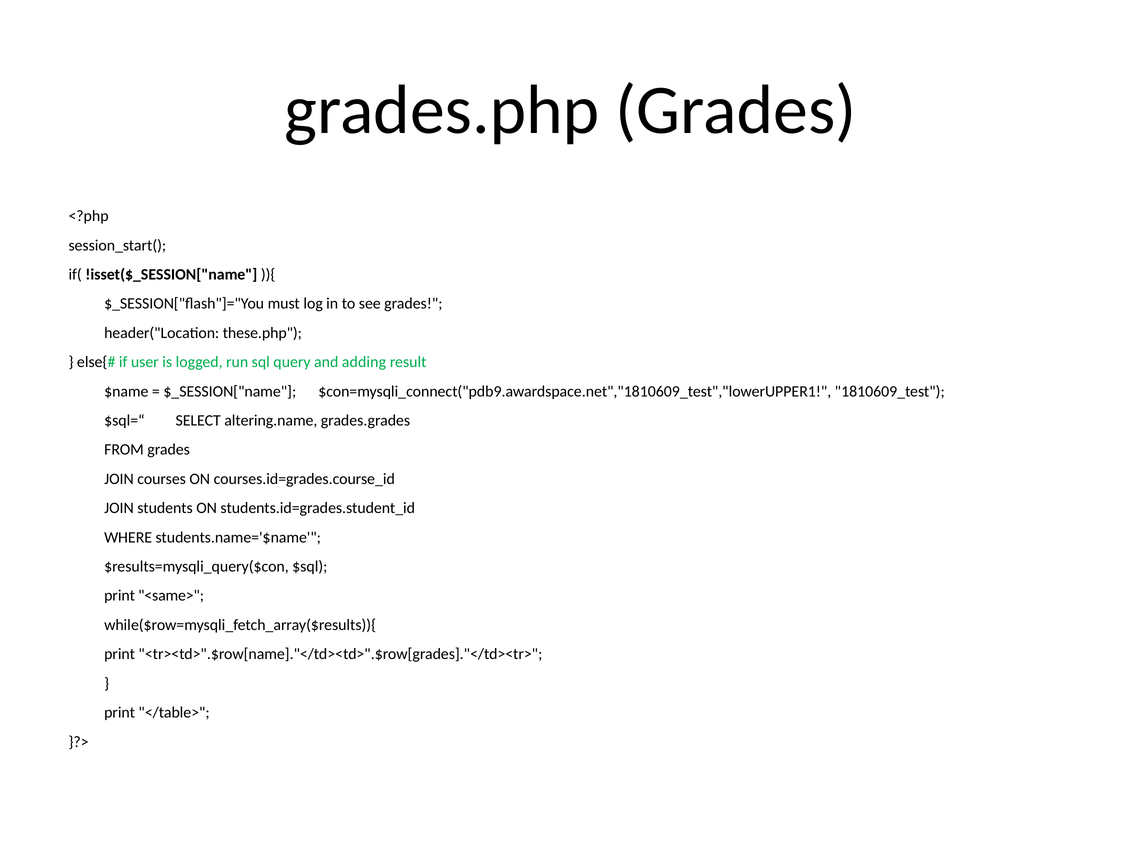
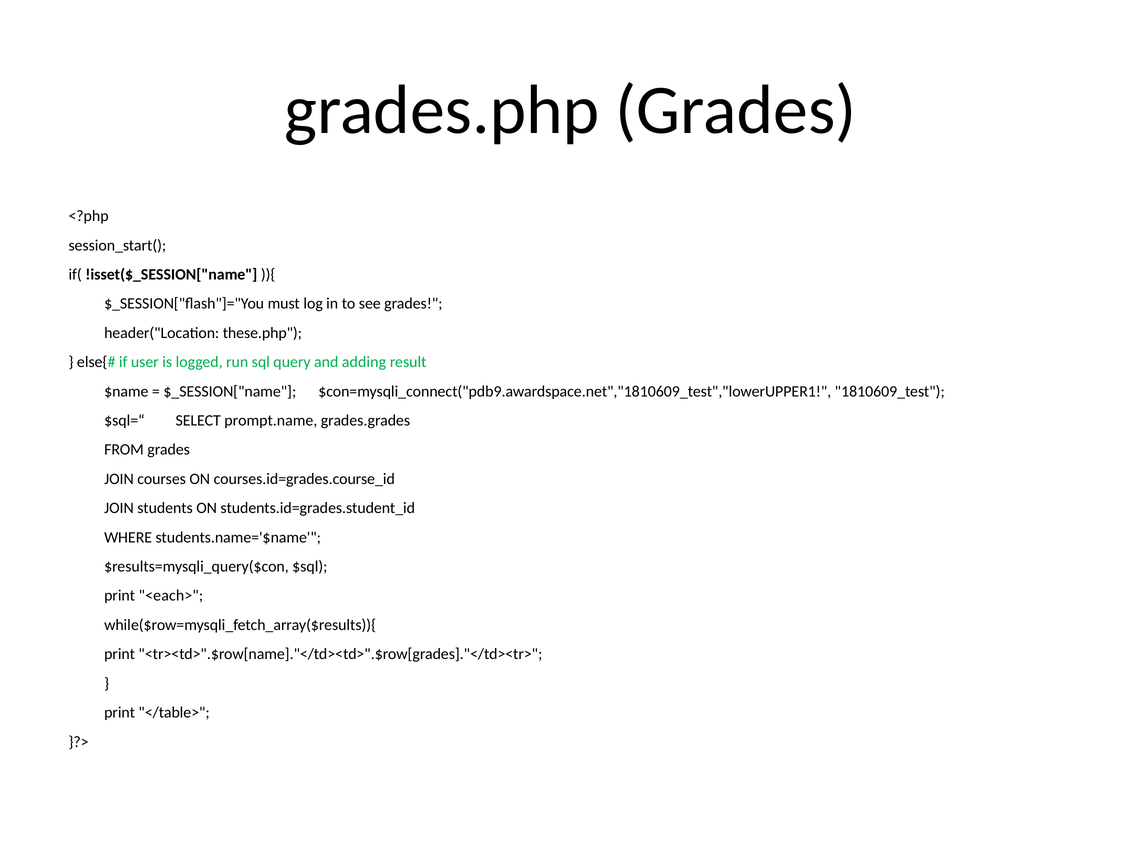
altering.name: altering.name -> prompt.name (271, 421)
<same>: <same> -> <each> (171, 596)
